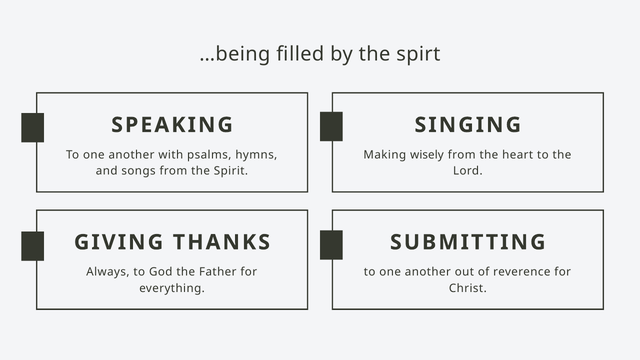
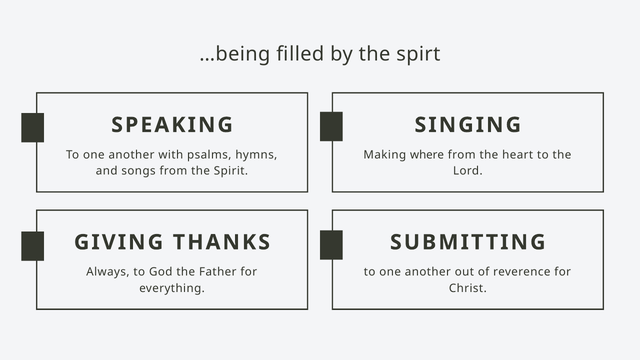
wisely: wisely -> where (427, 155)
